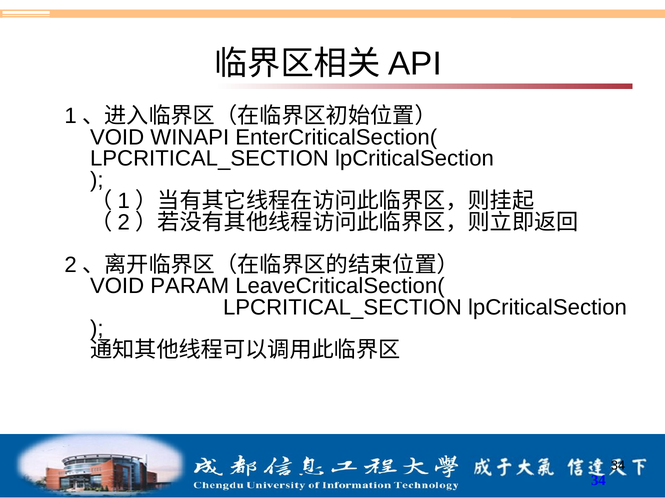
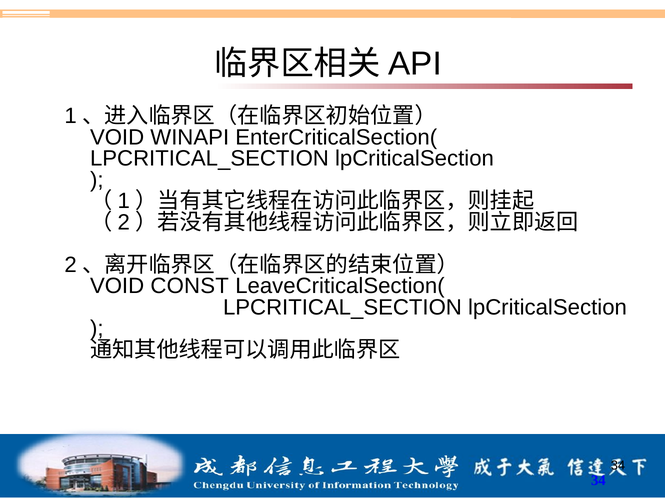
PARAM: PARAM -> CONST (190, 286)
